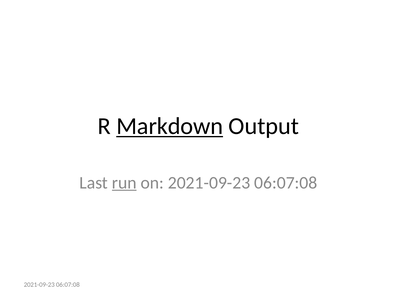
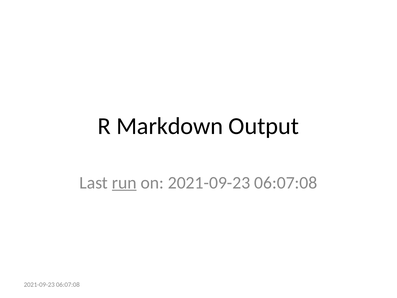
Markdown underline: present -> none (170, 126)
